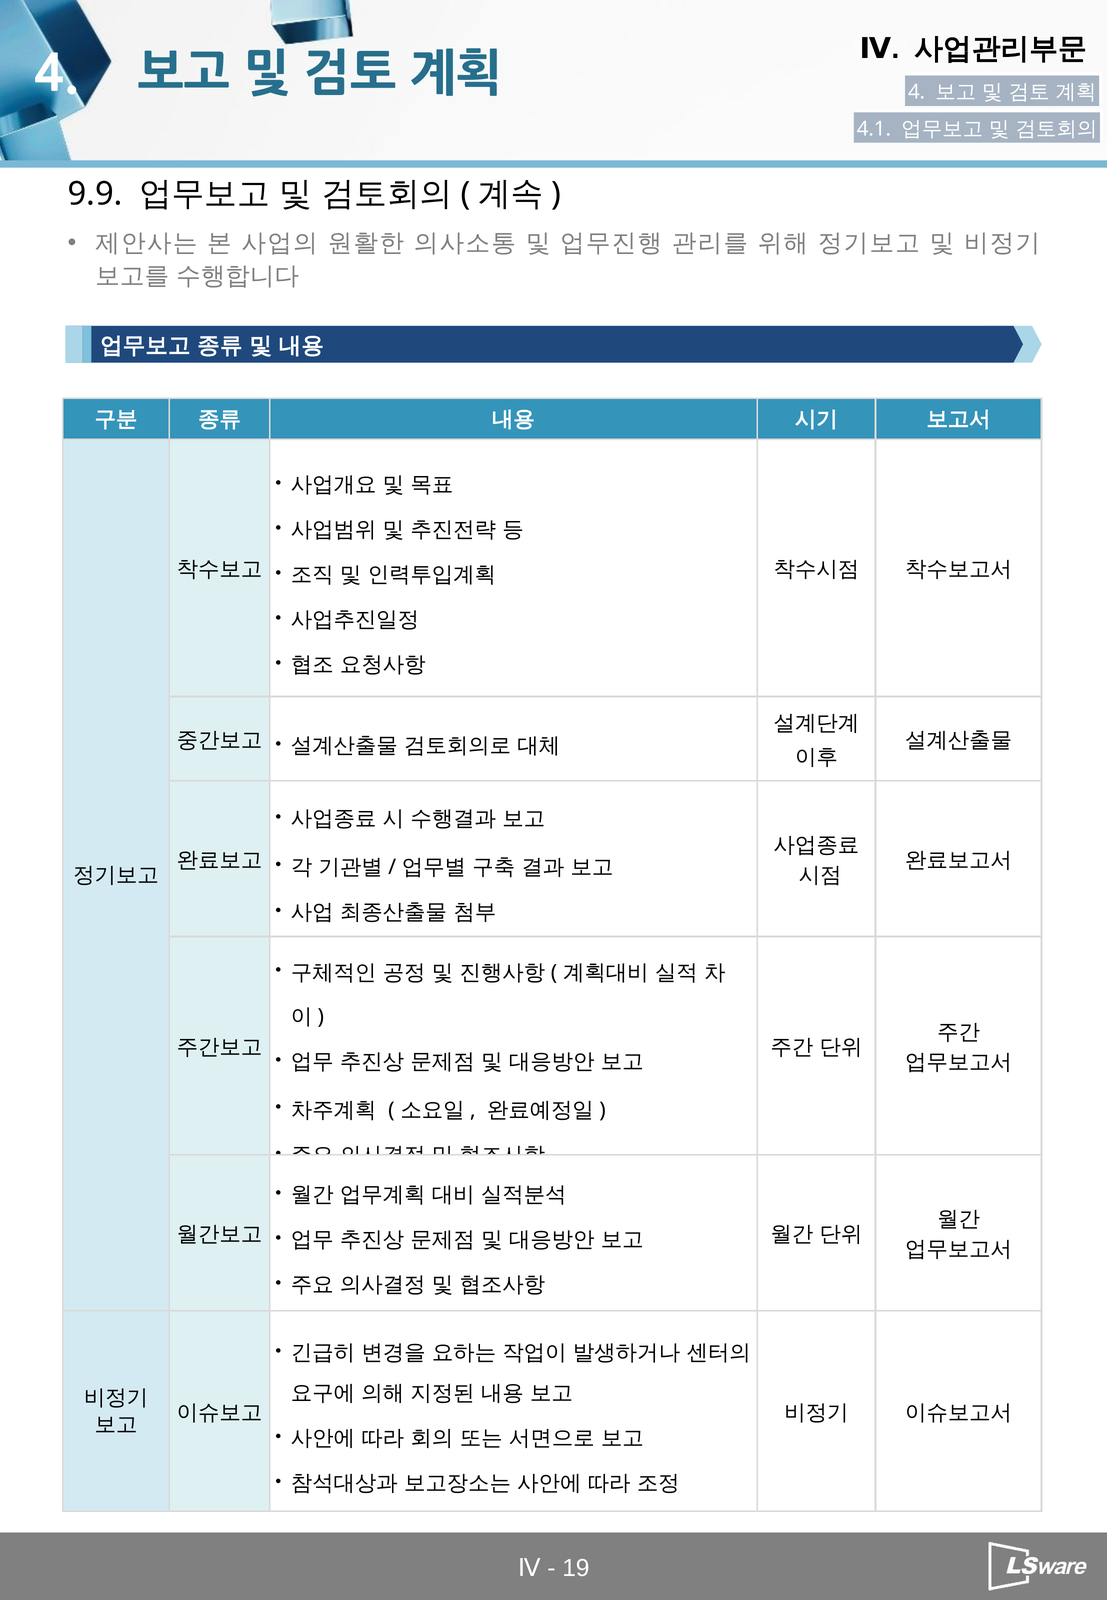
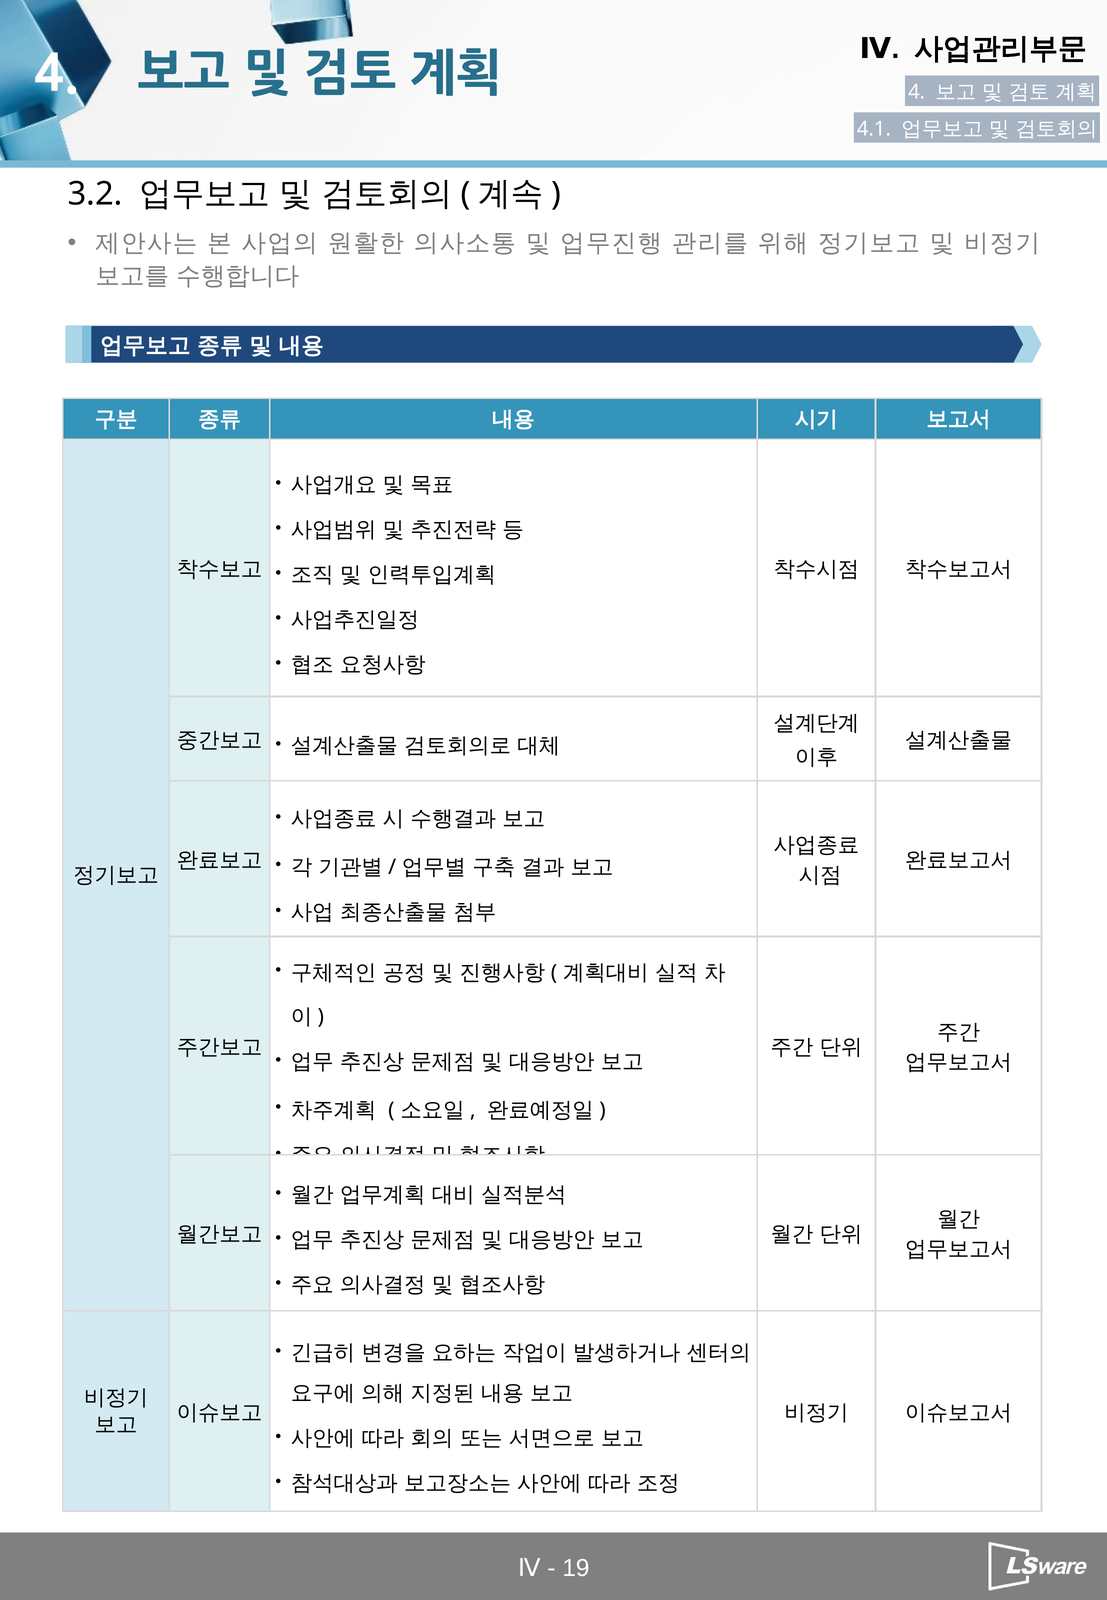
9.9: 9.9 -> 3.2 (95, 194)
